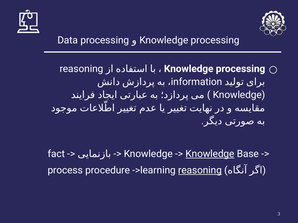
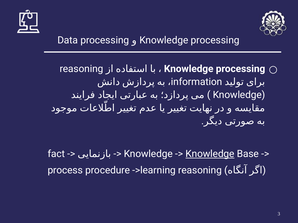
reasoning underline: present -> none (200, 171)
